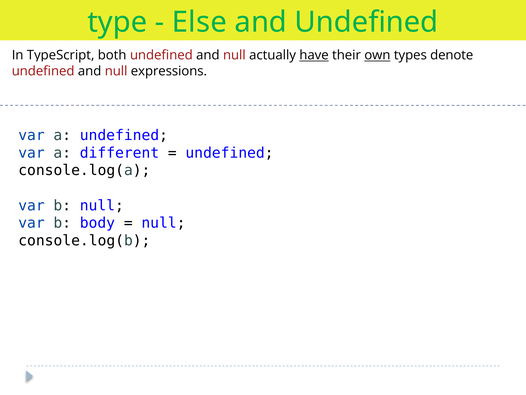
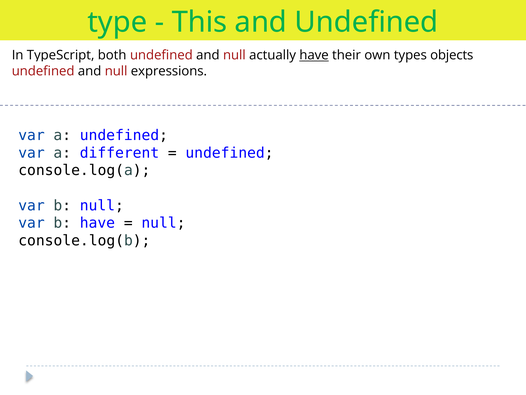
Else: Else -> This (200, 22)
own underline: present -> none (377, 55)
denote: denote -> objects (452, 55)
b body: body -> have (97, 223)
